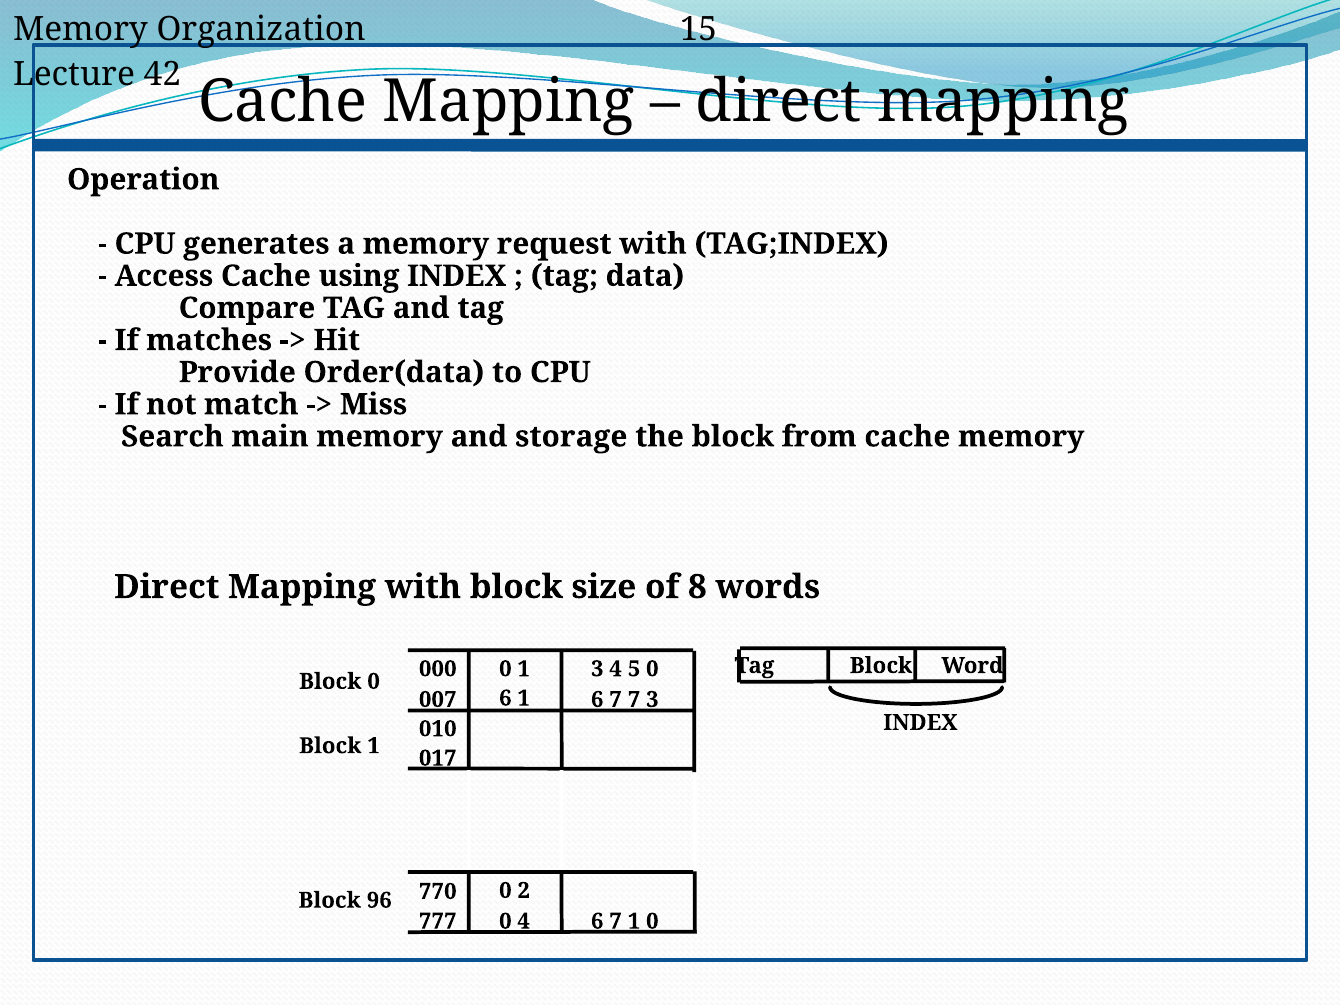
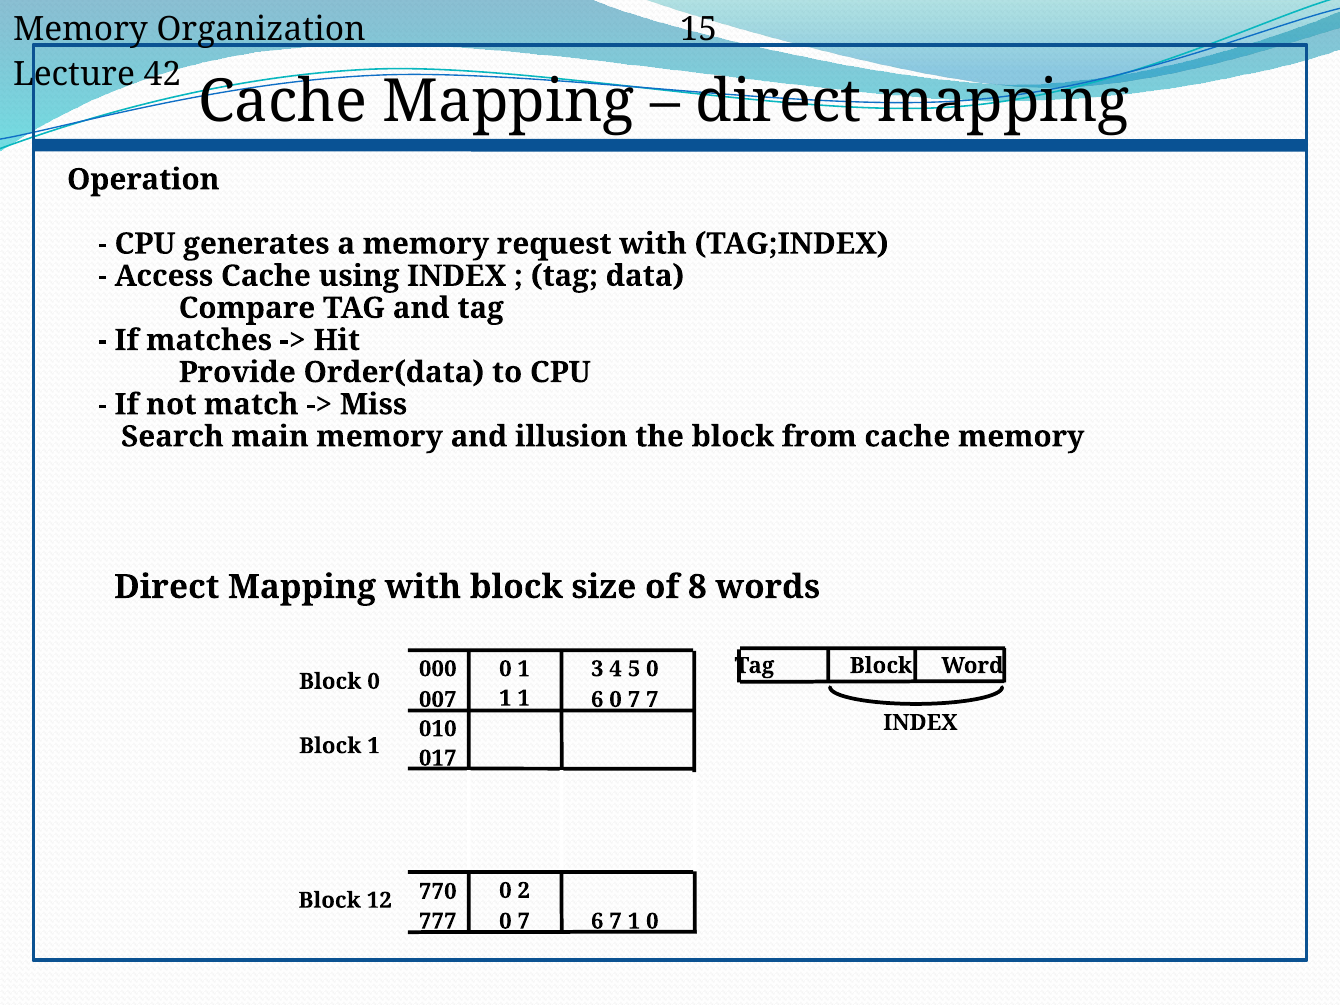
storage: storage -> illusion (571, 437)
007 6: 6 -> 1 (505, 698)
1 6 7: 7 -> 0 (616, 700)
7 3: 3 -> 7 (652, 700)
96: 96 -> 12 (379, 900)
777 0 4: 4 -> 7 (524, 921)
